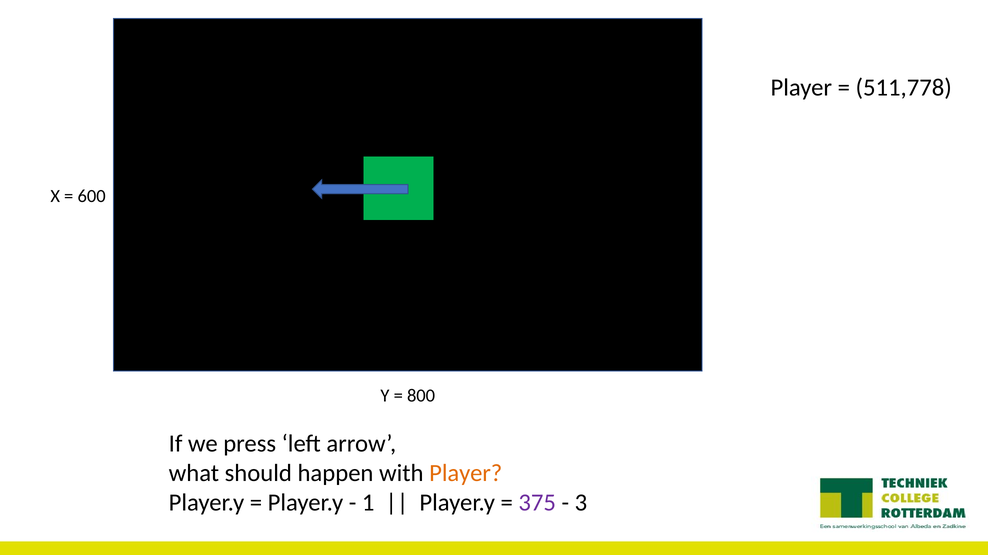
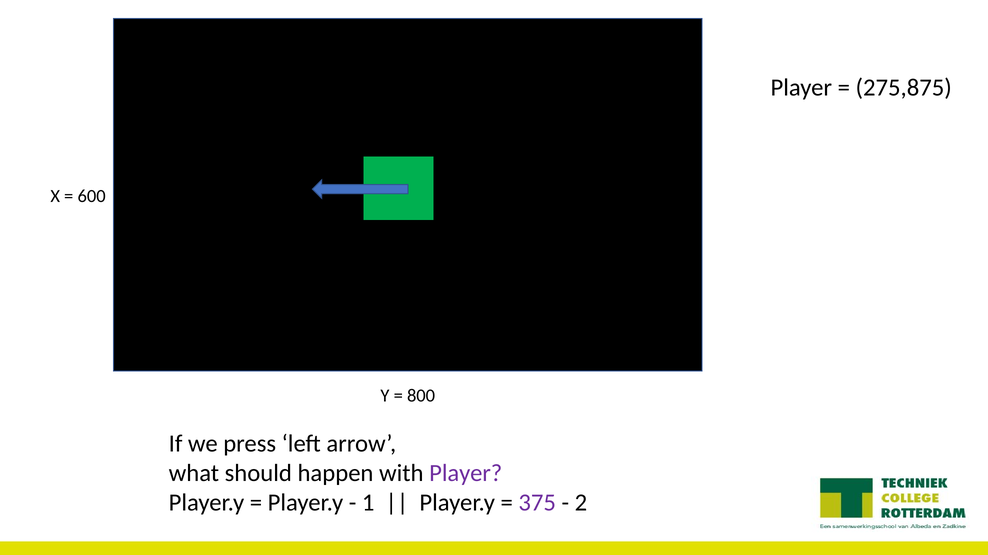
511,778: 511,778 -> 275,875 (904, 88)
Player colour: orange -> purple (466, 474)
3: 3 -> 2 (581, 503)
